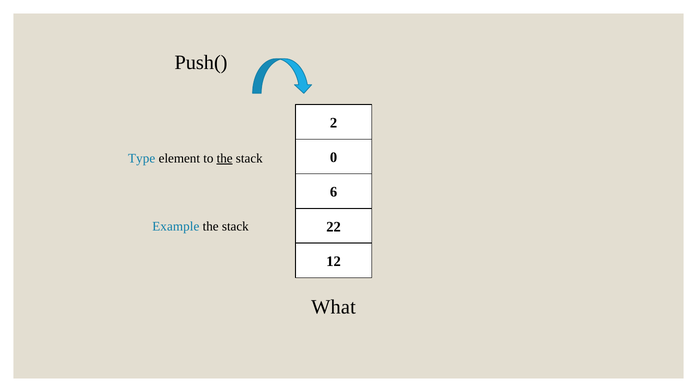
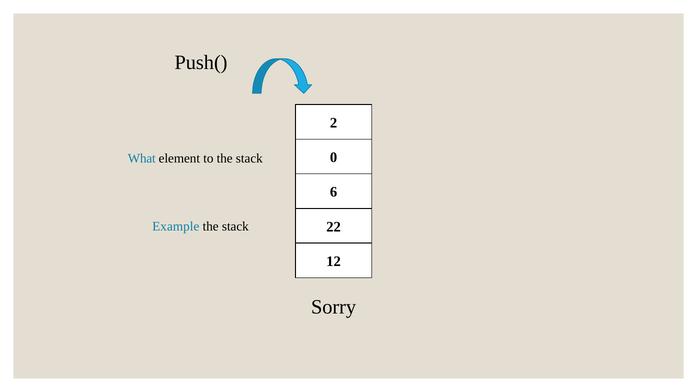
Type: Type -> What (142, 158)
the underline: present -> none (225, 158)
What: What -> Sorry (334, 307)
